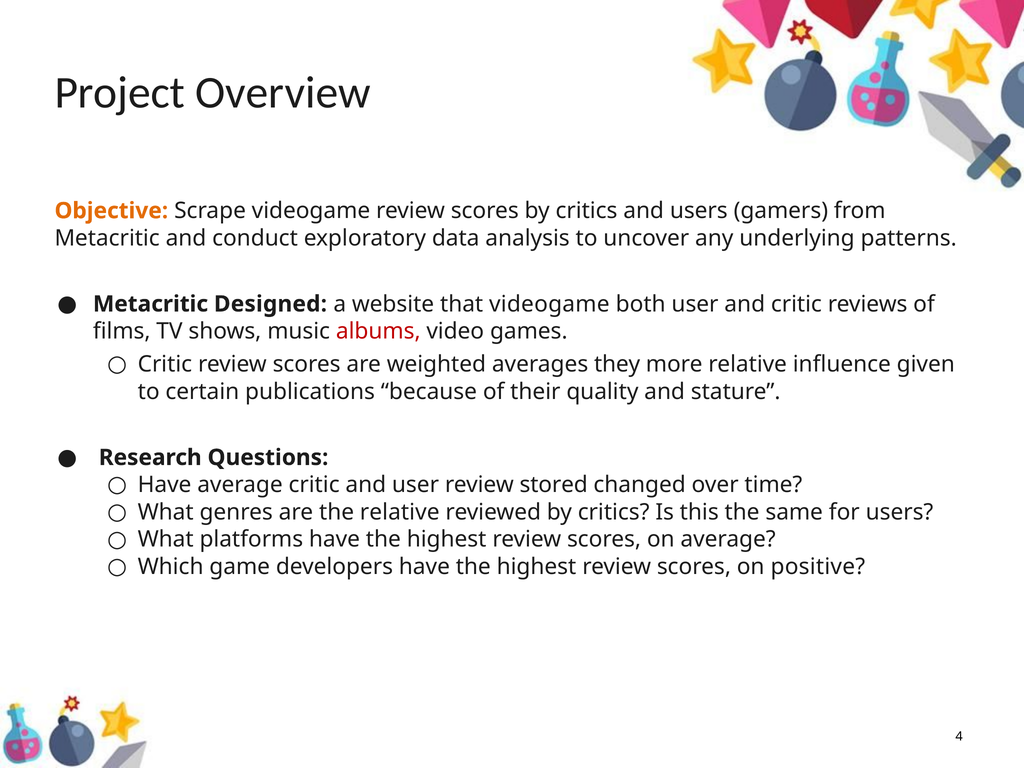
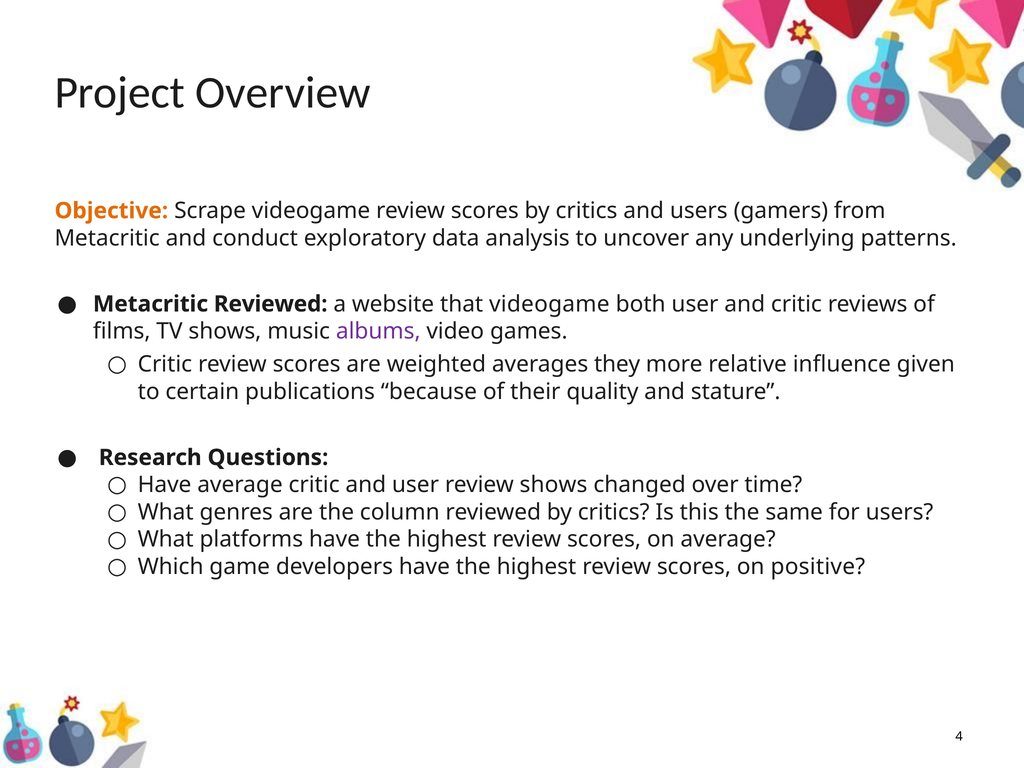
Metacritic Designed: Designed -> Reviewed (271, 304)
albums colour: red -> purple (378, 331)
review stored: stored -> shows (554, 485)
the relative: relative -> column (400, 512)
